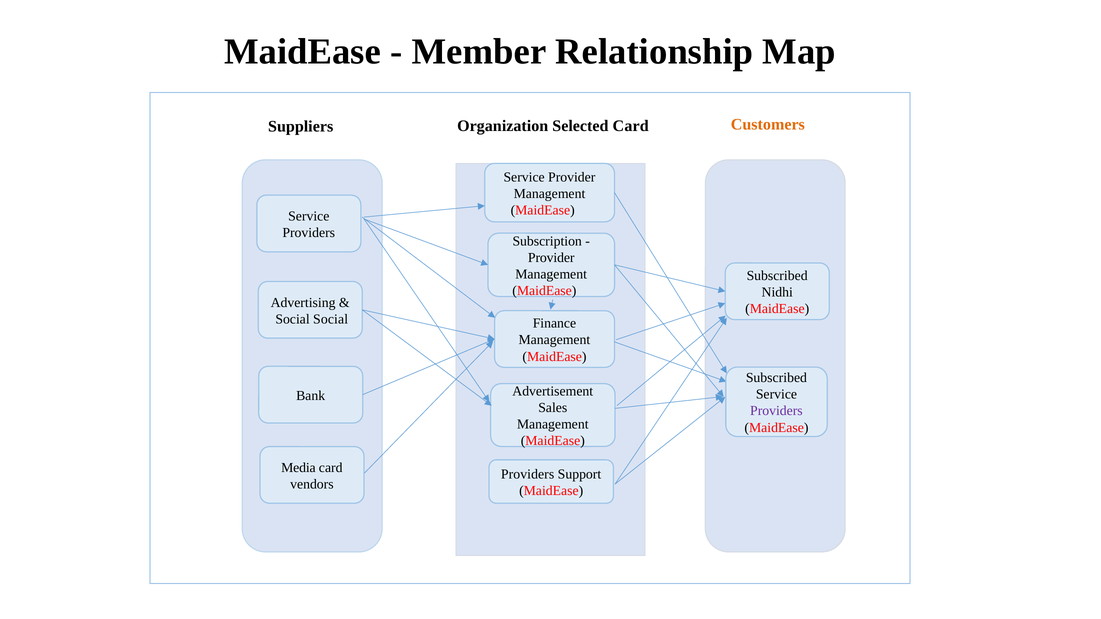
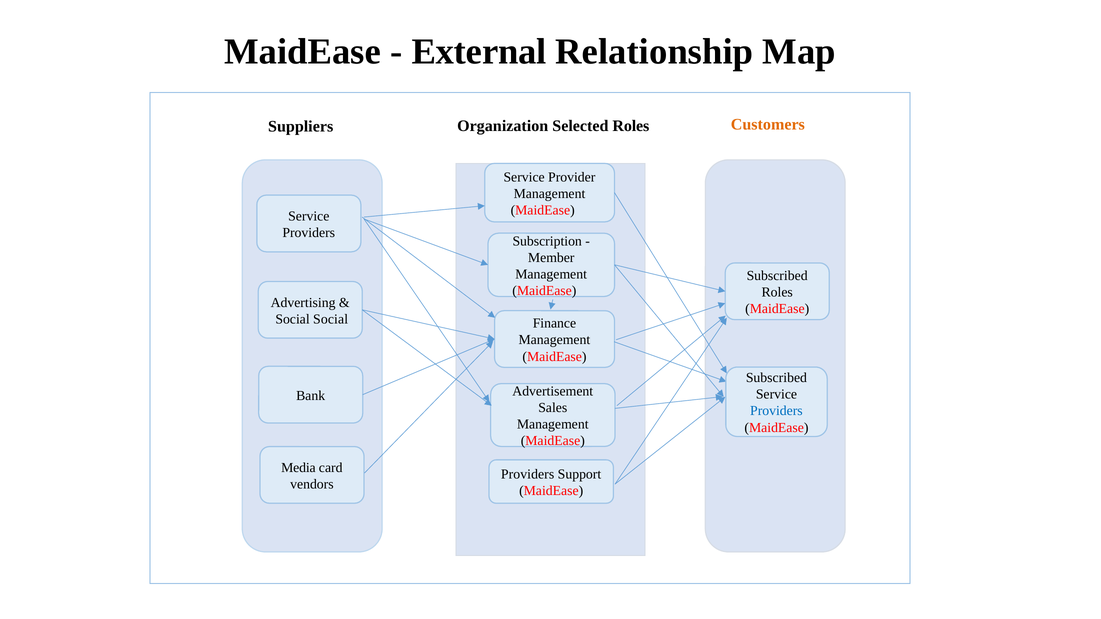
Member: Member -> External (479, 52)
Selected Card: Card -> Roles (631, 126)
Provider: Provider -> Member (551, 258)
Nidhi: Nidhi -> Roles (777, 292)
Providers colour: purple -> blue (776, 411)
